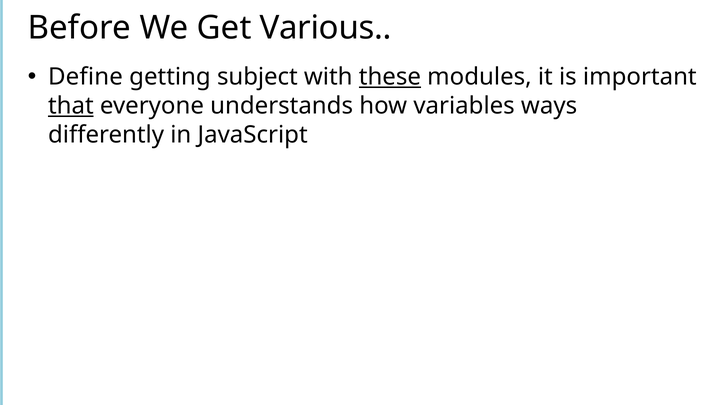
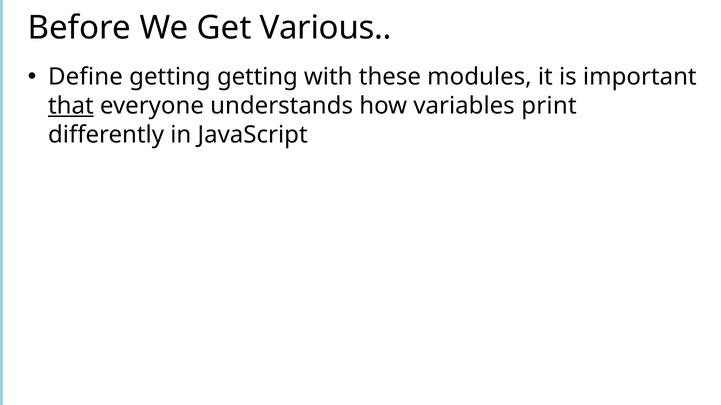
getting subject: subject -> getting (257, 77)
these underline: present -> none (390, 77)
ways: ways -> print (549, 106)
